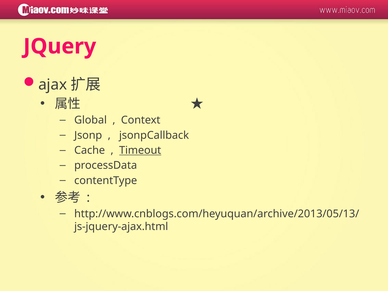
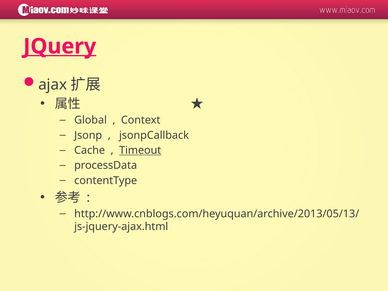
JQuery underline: none -> present (60, 46)
